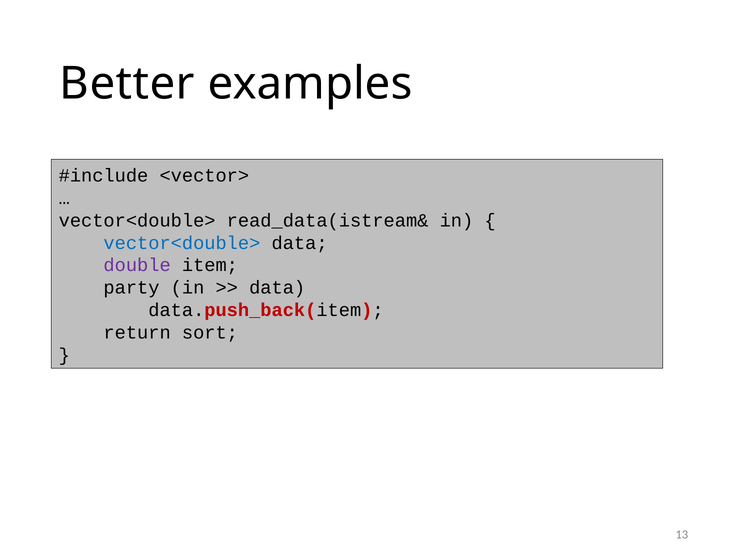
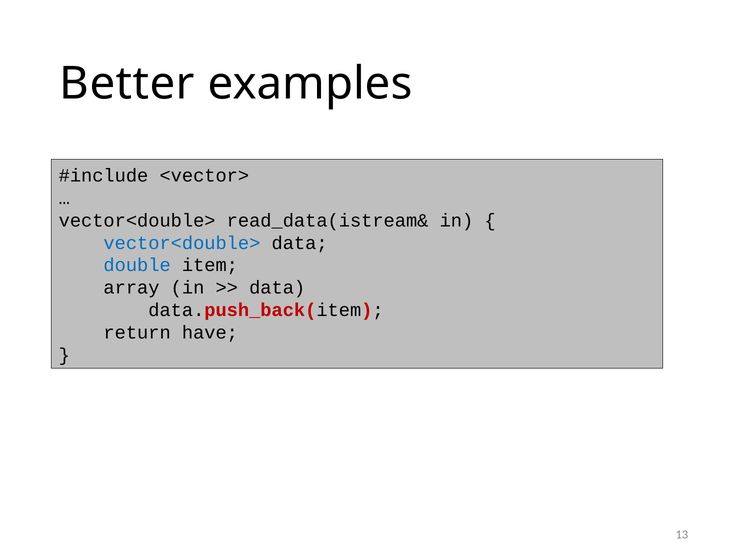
double colour: purple -> blue (137, 265)
party: party -> array (132, 288)
sort: sort -> have (210, 333)
